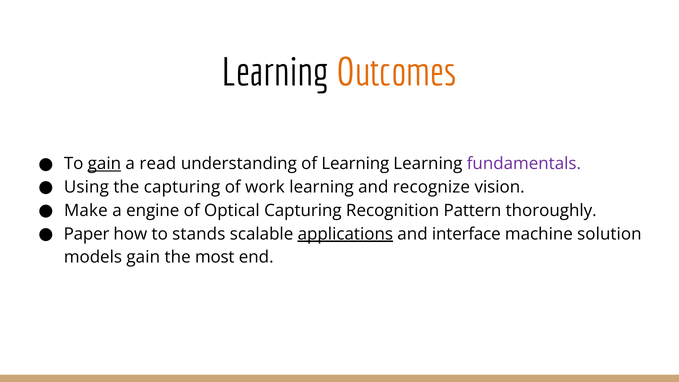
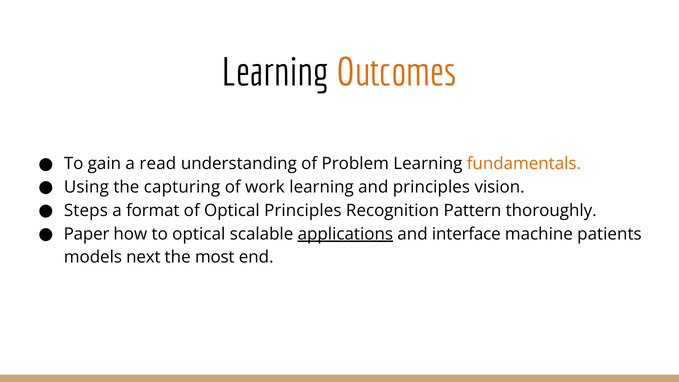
gain underline: present -> none (104, 164)
of Learning: Learning -> Problem (355, 164)
fundamentals colour: purple -> orange (524, 164)
and recognize: recognize -> principles (431, 187)
Make: Make -> Steps (86, 211)
engine: engine -> format (153, 211)
Optical Capturing: Capturing -> Principles (303, 211)
to stands: stands -> optical (199, 234)
solution: solution -> patients (609, 234)
models gain: gain -> next (143, 257)
